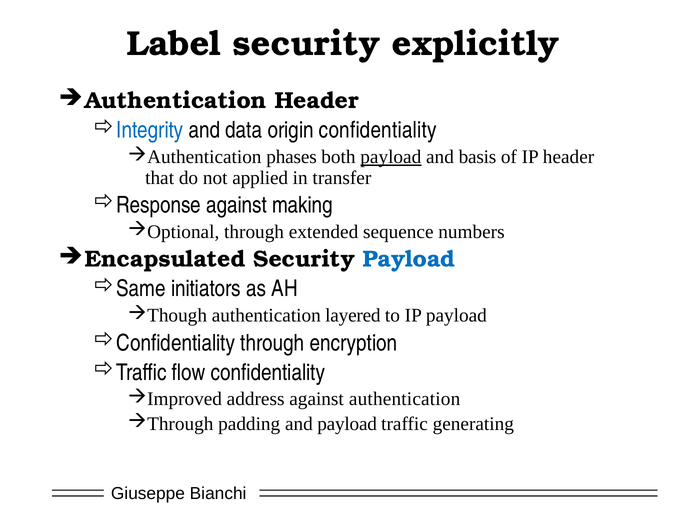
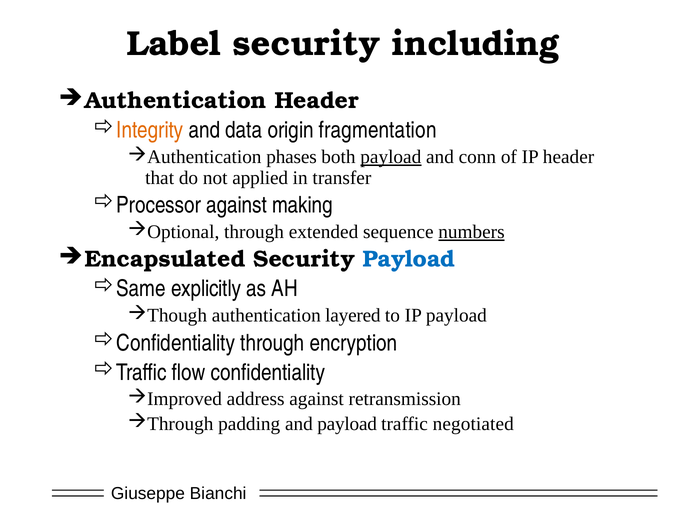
explicitly: explicitly -> including (476, 44)
Integrity colour: blue -> orange (150, 130)
origin confidentiality: confidentiality -> fragmentation (378, 130)
basis: basis -> conn (477, 157)
Response: Response -> Processor (159, 205)
numbers underline: none -> present (471, 232)
initiators: initiators -> explicitly (206, 289)
against authentication: authentication -> retransmission (405, 399)
generating: generating -> negotiated (473, 424)
